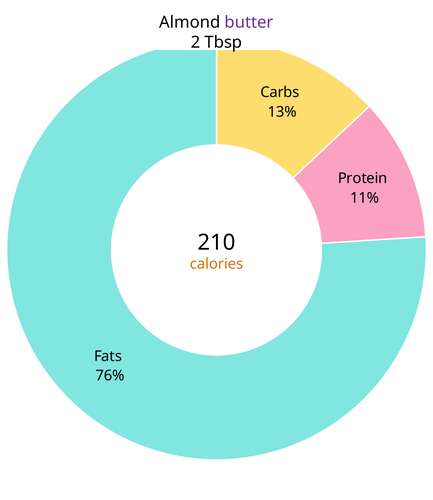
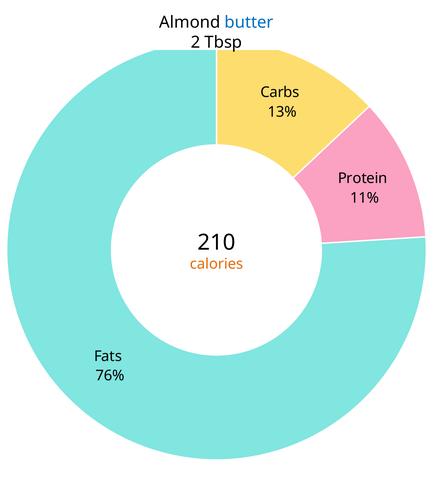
butter colour: purple -> blue (249, 22)
